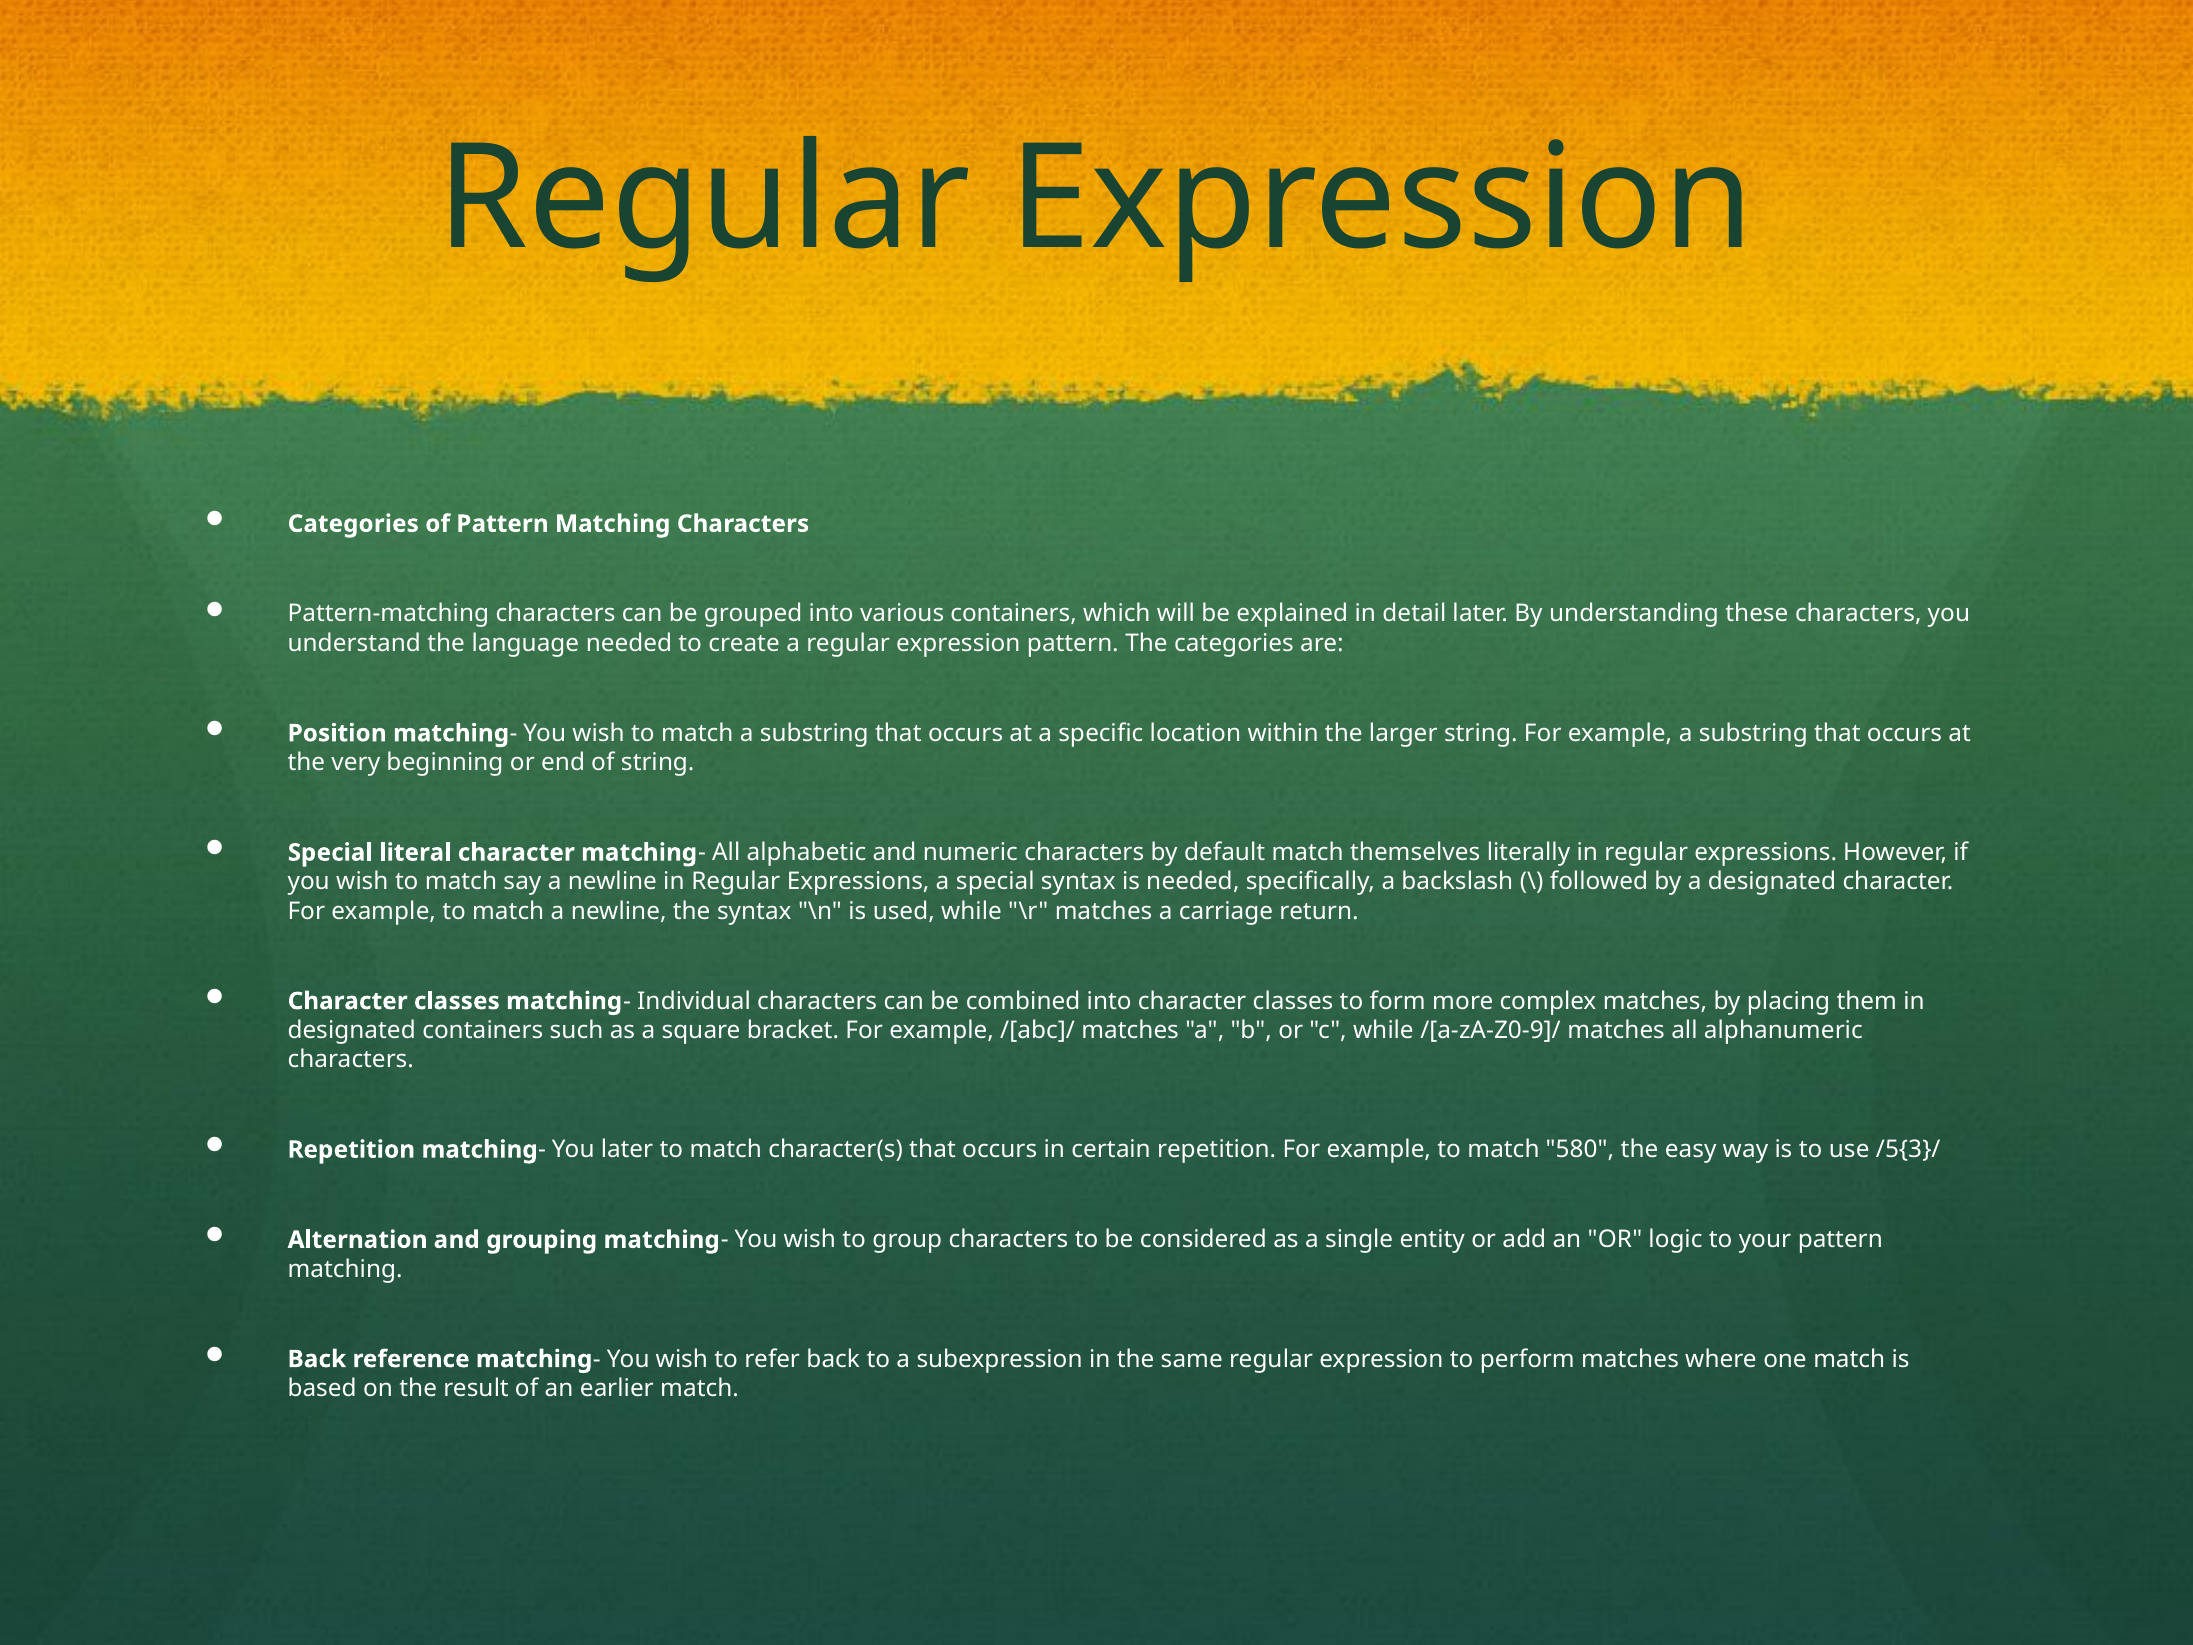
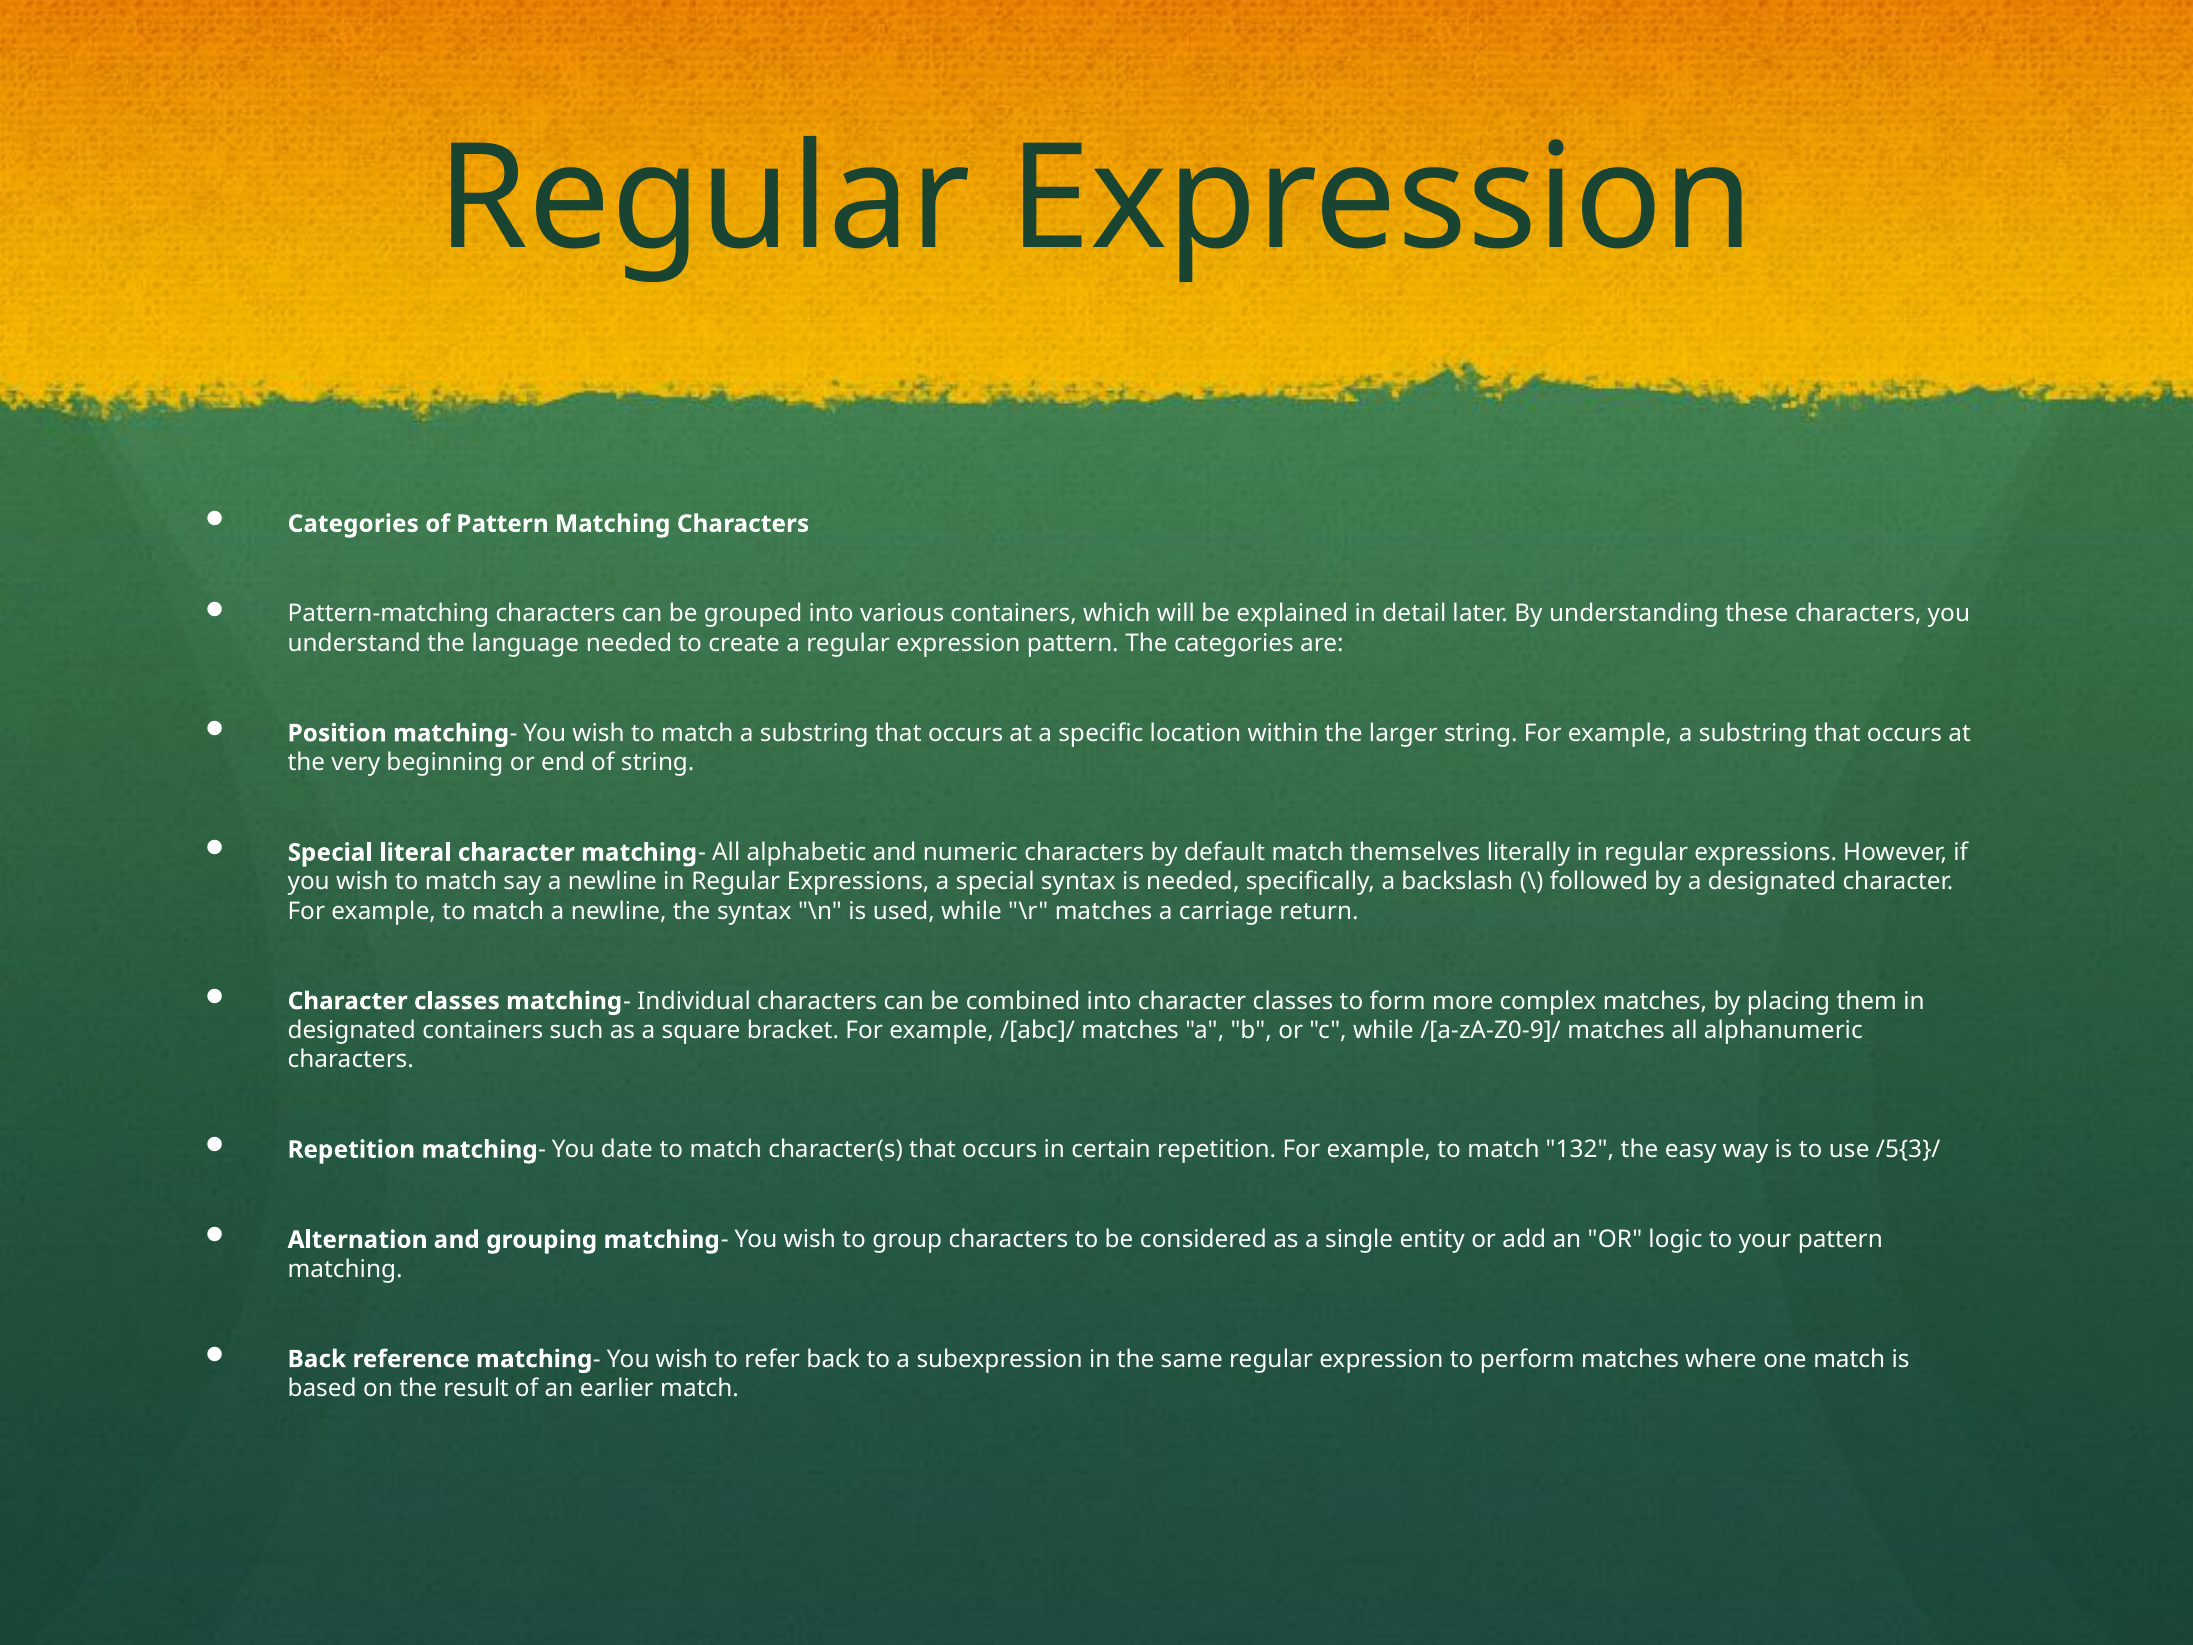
You later: later -> date (627, 1150)
580: 580 -> 132 (1580, 1150)
